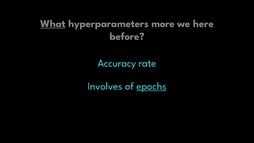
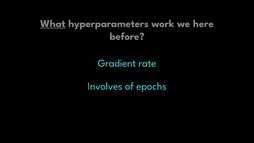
more: more -> work (163, 24)
Accuracy: Accuracy -> Gradient (117, 63)
epochs underline: present -> none (151, 86)
